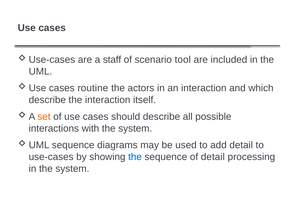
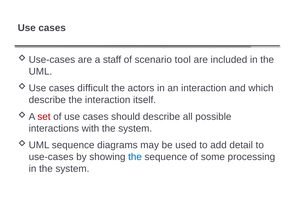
routine: routine -> difficult (93, 88)
set colour: orange -> red (44, 117)
of detail: detail -> some (213, 157)
